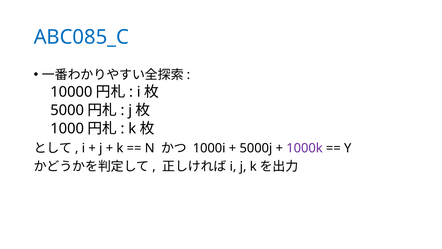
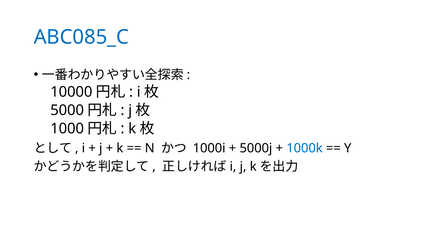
1000k colour: purple -> blue (305, 148)
